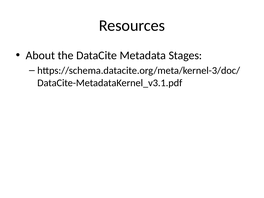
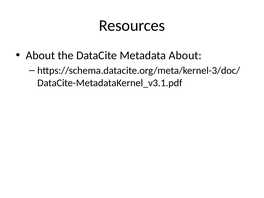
Metadata Stages: Stages -> About (185, 55)
